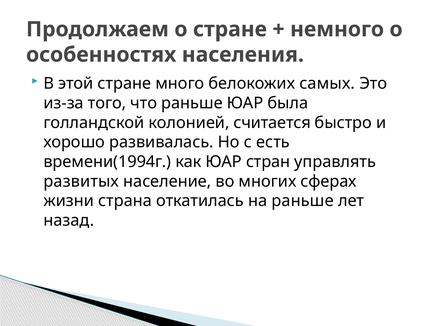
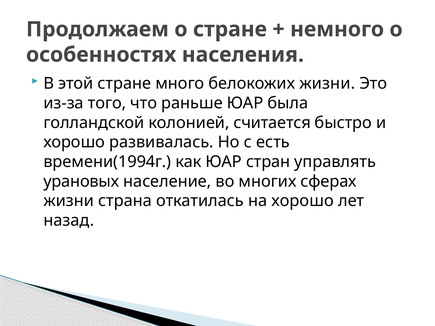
белокожих самых: самых -> жизни (327, 84)
развитых: развитых -> урановых (81, 182)
на раньше: раньше -> хорошо (303, 201)
